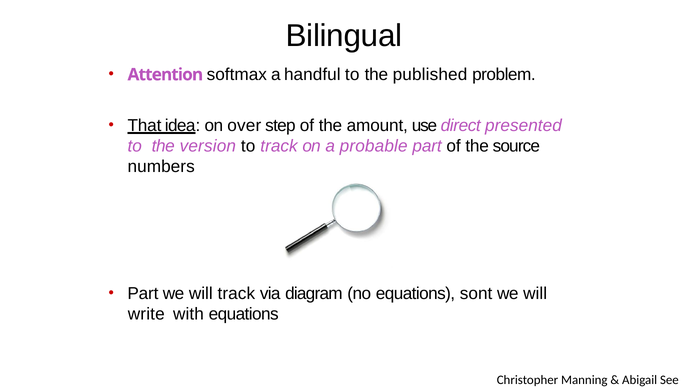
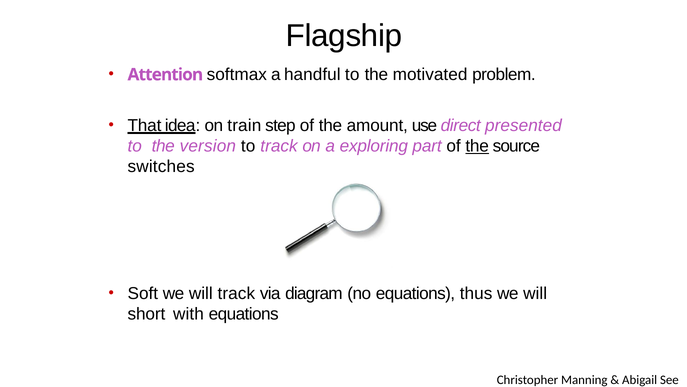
Bilingual: Bilingual -> Flagship (344, 36)
published: published -> motivated (430, 75)
over: over -> train (244, 125)
probable: probable -> exploring (374, 146)
the underline: none -> present (477, 146)
numbers: numbers -> switches (161, 166)
Part: Part -> Soft (143, 293)
sont: sont -> thus (476, 293)
write: write -> short (146, 314)
